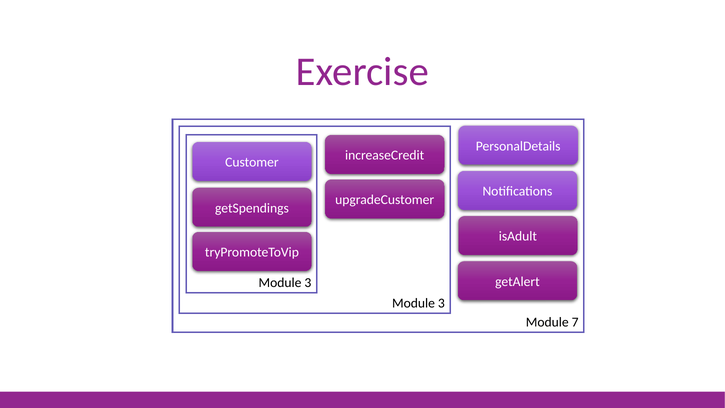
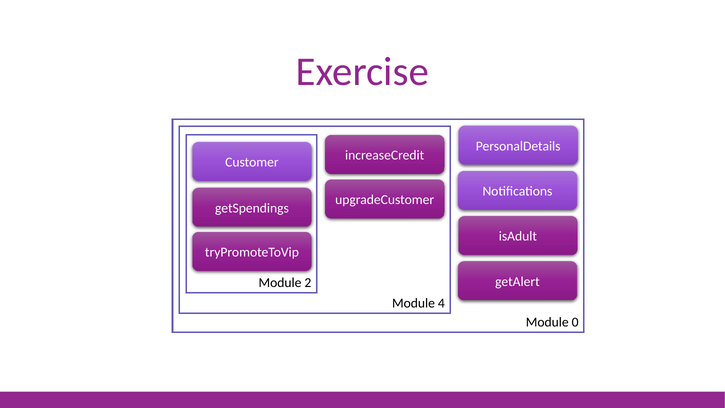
3: 3 -> 2 (308, 283)
3: 3 -> 4 (441, 303)
7: 7 -> 0 (575, 322)
